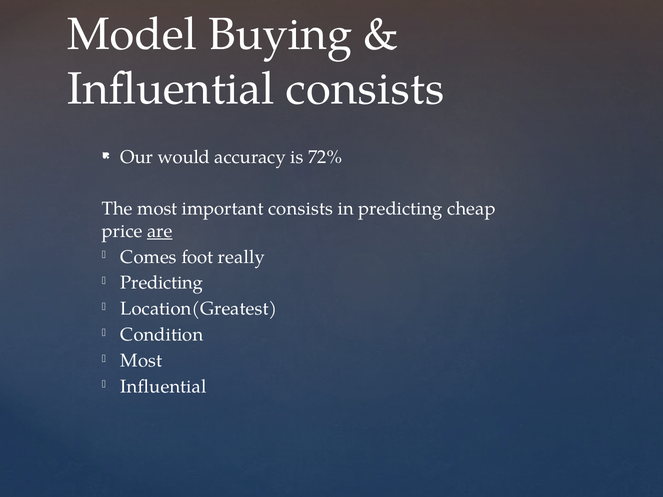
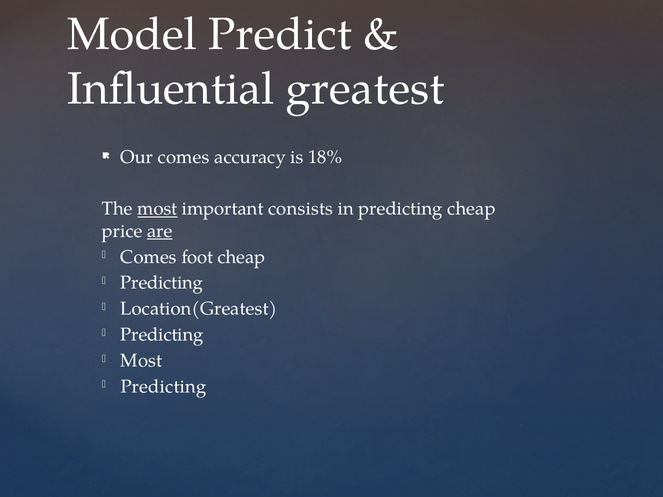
Buying: Buying -> Predict (280, 35)
Influential consists: consists -> greatest (365, 89)
Our would: would -> comes (184, 157)
72%: 72% -> 18% (325, 157)
most underline: none -> present (157, 209)
foot really: really -> cheap (242, 257)
Condition: Condition -> Predicting (162, 335)
Influential: Influential -> Predicting (163, 387)
